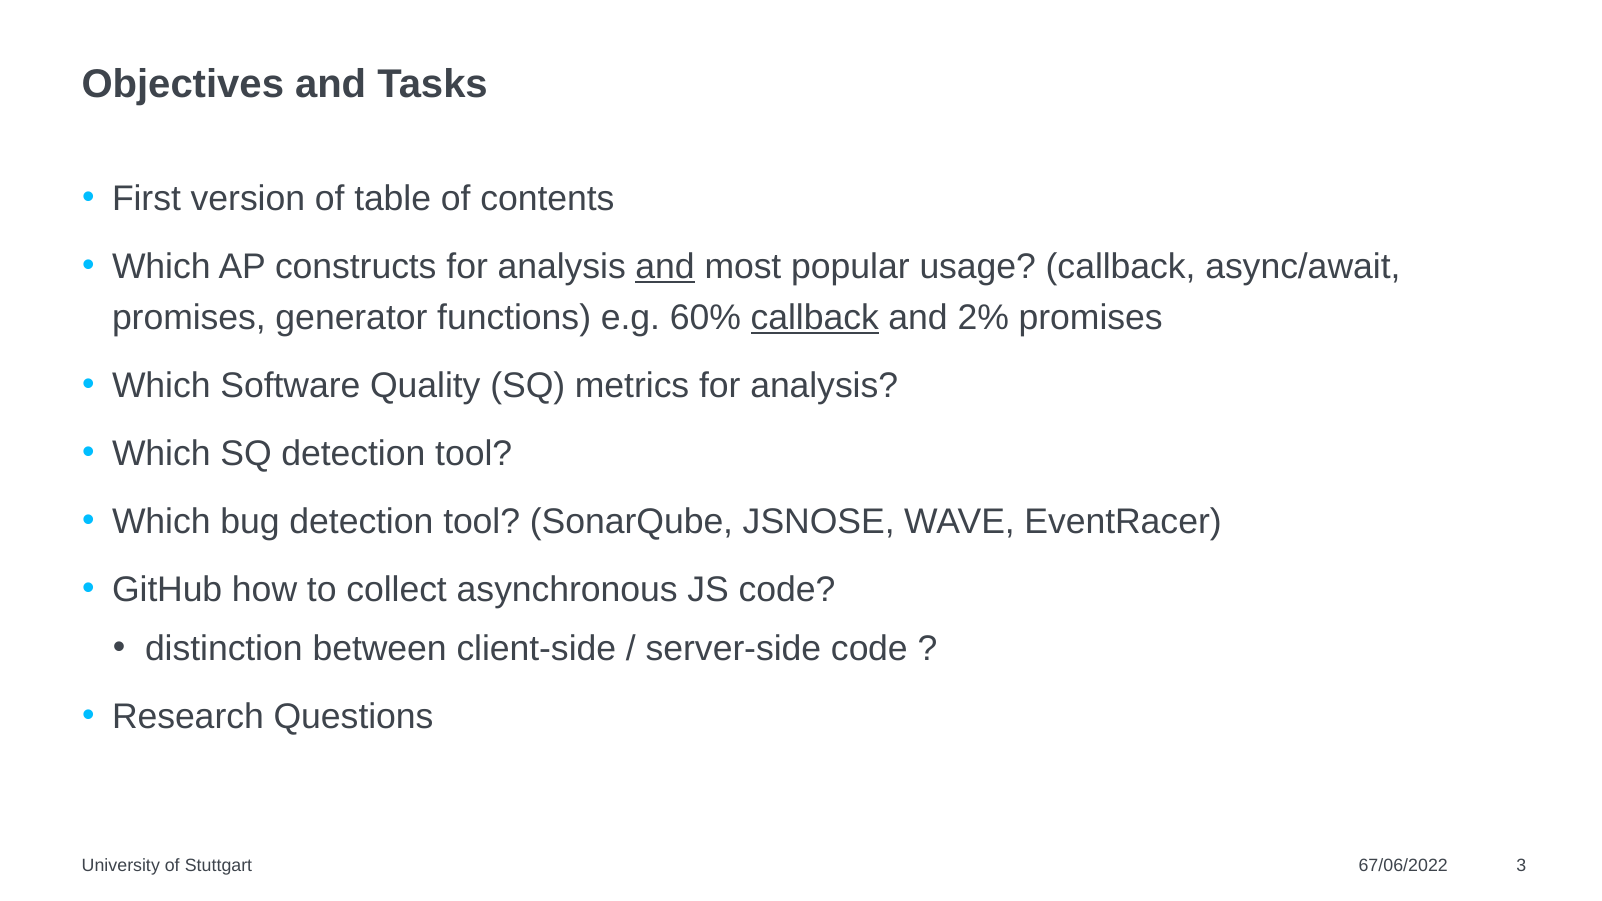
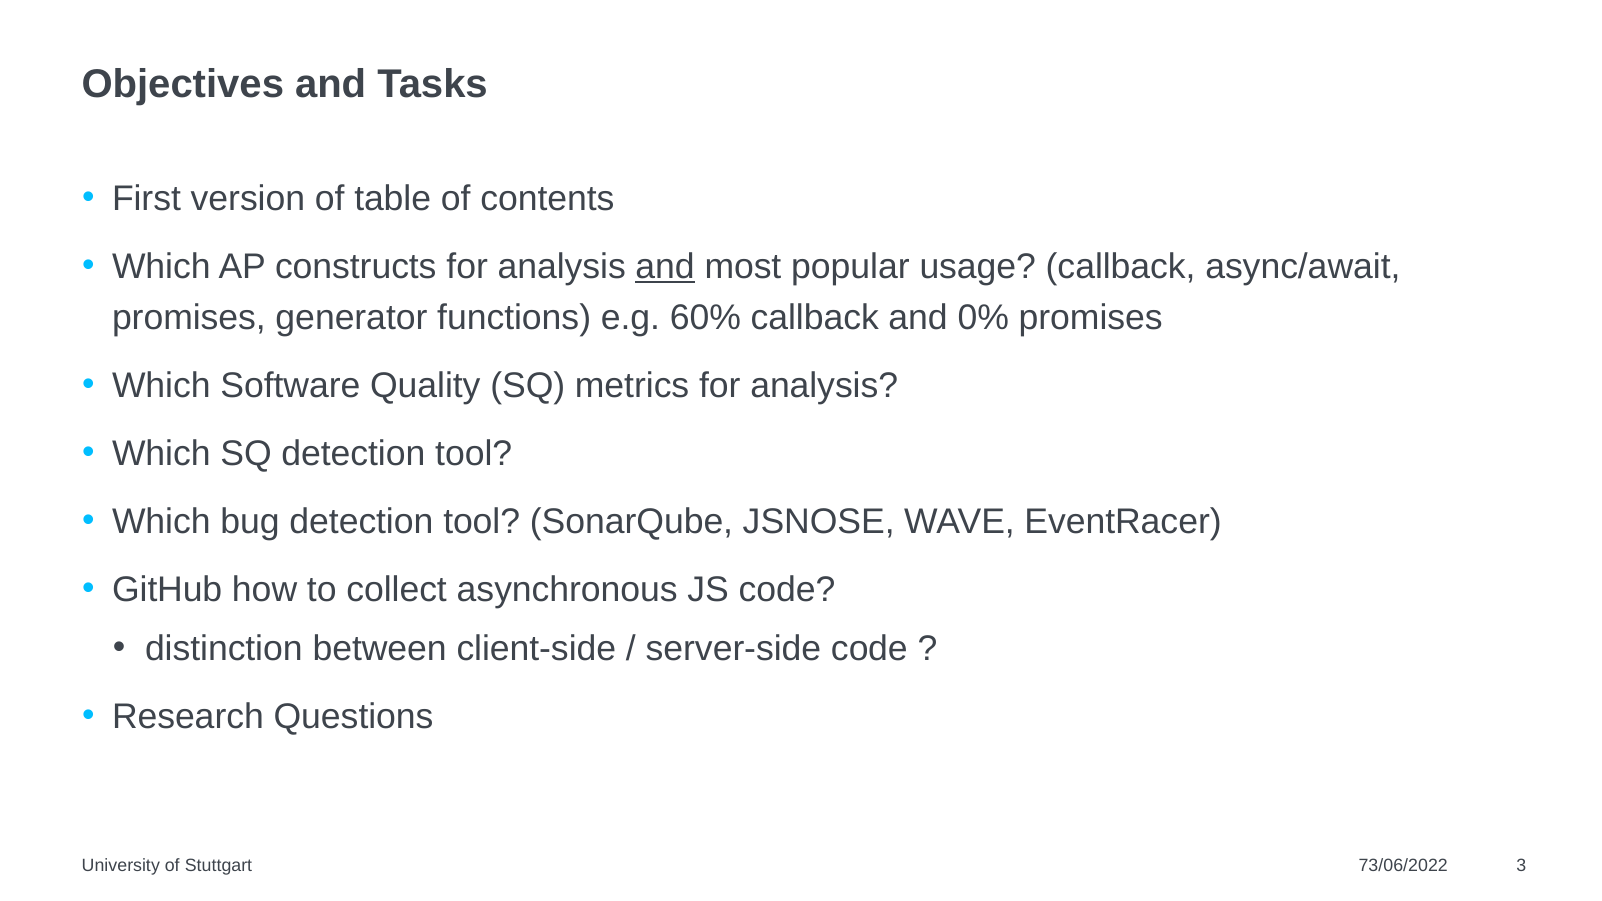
callback underline: present -> none (815, 318)
2%: 2% -> 0% (983, 318)
67/06/2022: 67/06/2022 -> 73/06/2022 (1403, 866)
